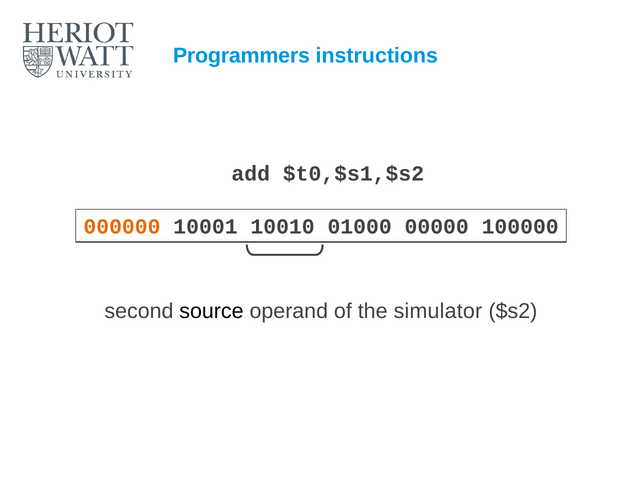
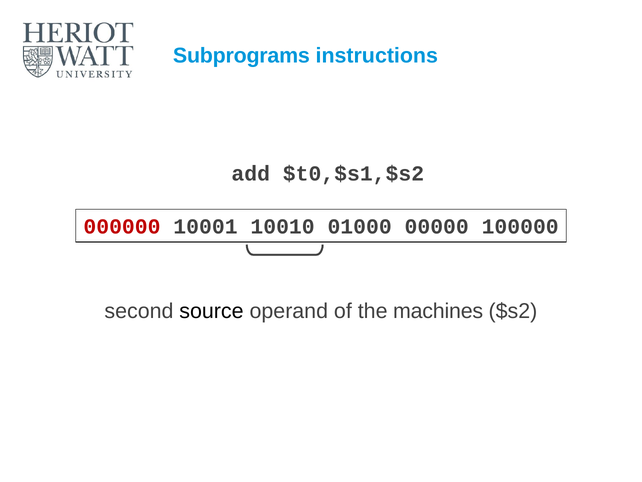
Programmers: Programmers -> Subprograms (241, 56)
000000 colour: orange -> red (122, 227)
simulator: simulator -> machines (438, 311)
